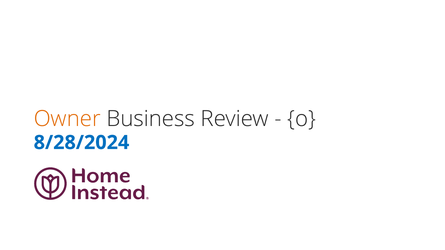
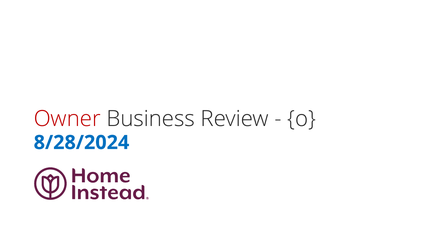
Owner colour: orange -> red (67, 119)
